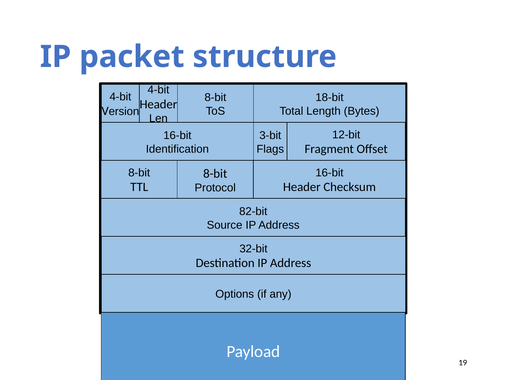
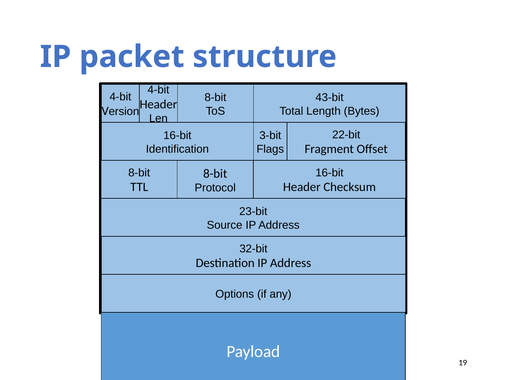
18-bit: 18-bit -> 43-bit (330, 98)
12-bit: 12-bit -> 22-bit (346, 135)
82-bit: 82-bit -> 23-bit (253, 212)
